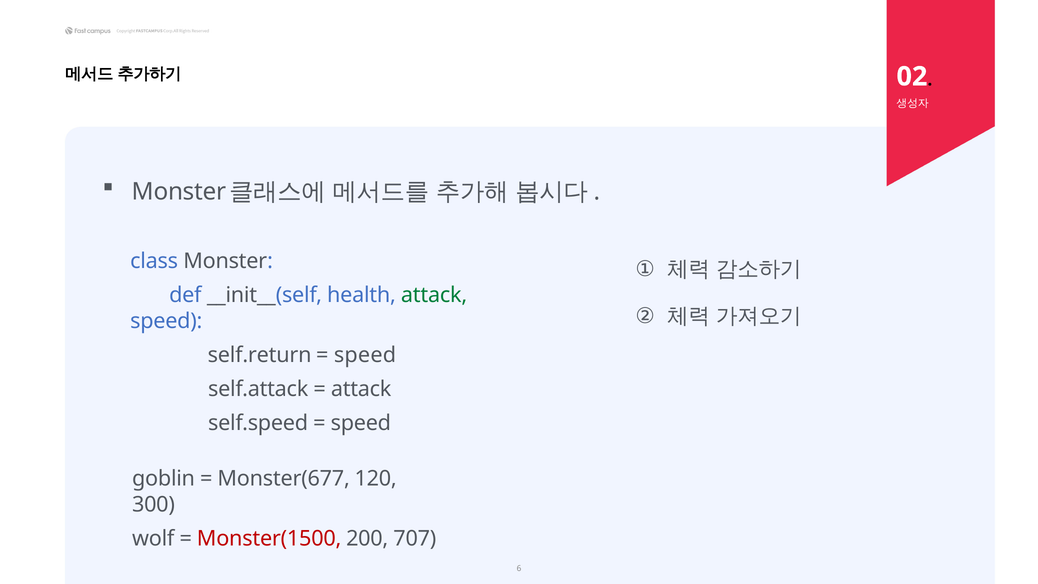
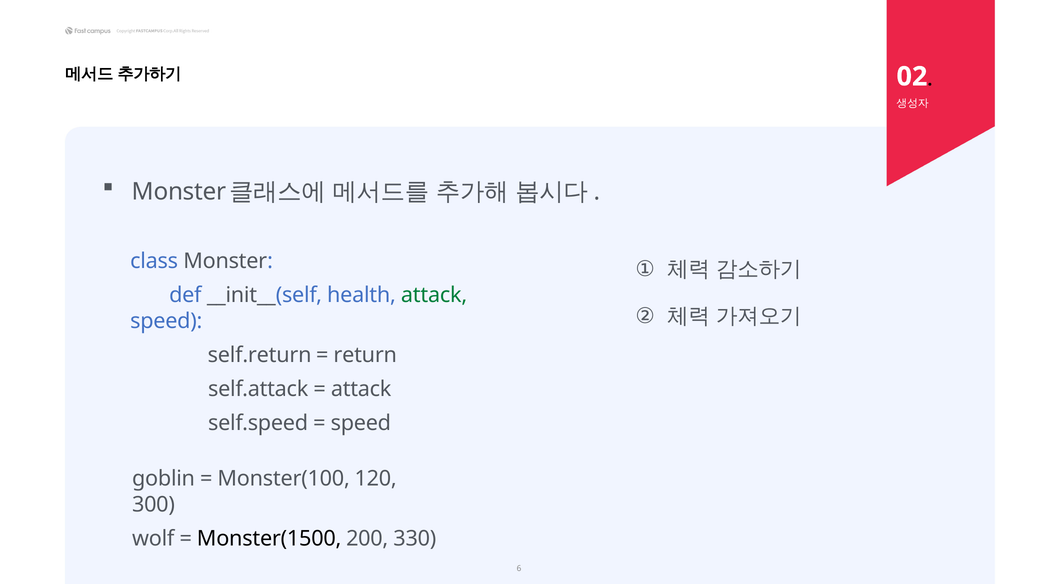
speed: speed -> return (365, 355)
Monster(677: Monster(677 -> Monster(100 (284, 479)
Monster(1500 colour: red -> black (269, 539)
707: 707 -> 330 (415, 539)
